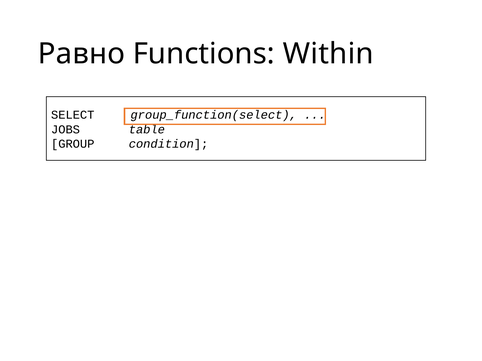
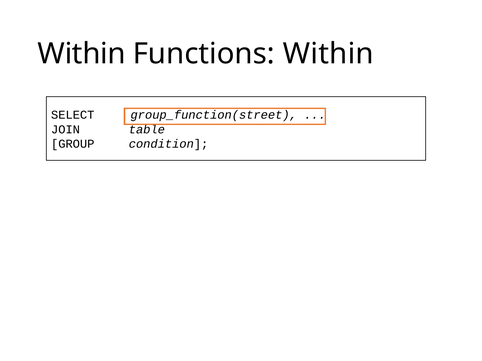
Равно: Равно -> Within (82, 54)
group_function(select: group_function(select -> group_function(street (214, 115)
JOBS: JOBS -> JOIN (66, 130)
